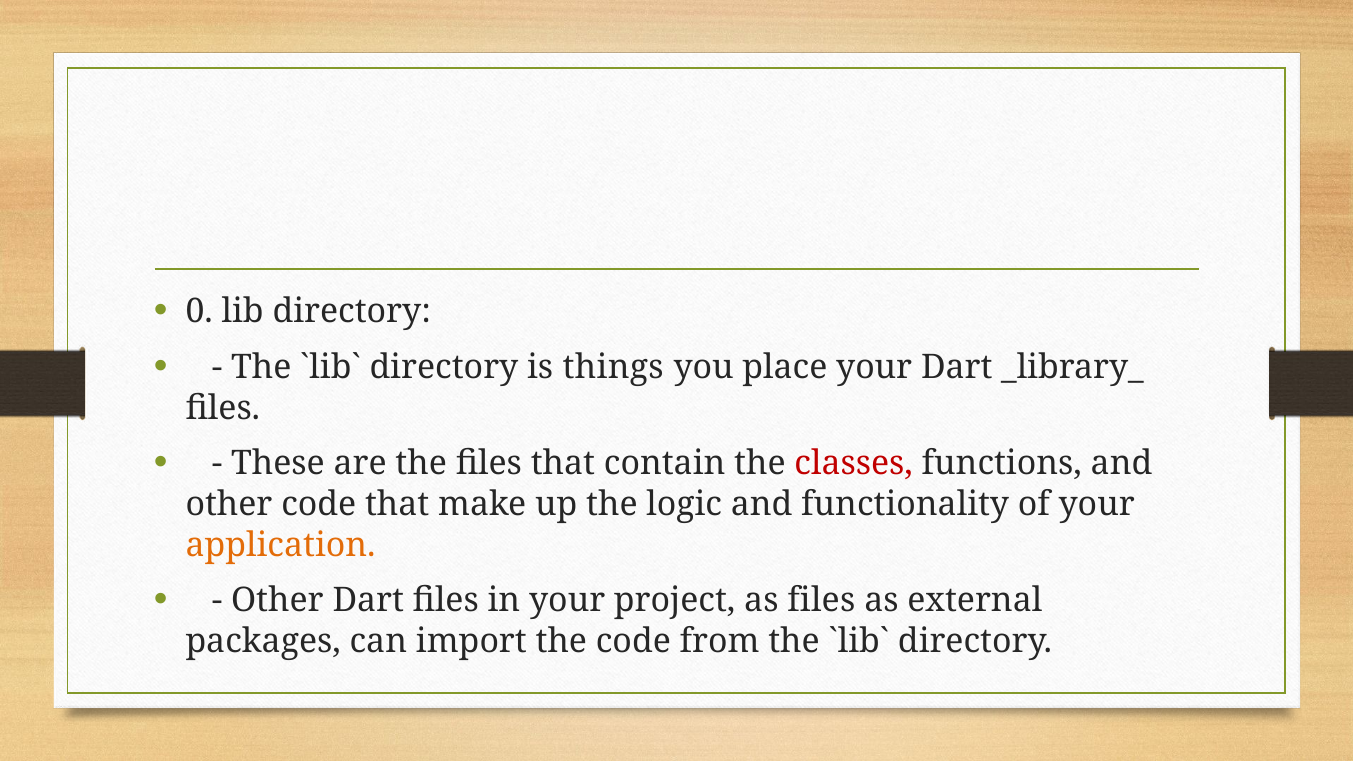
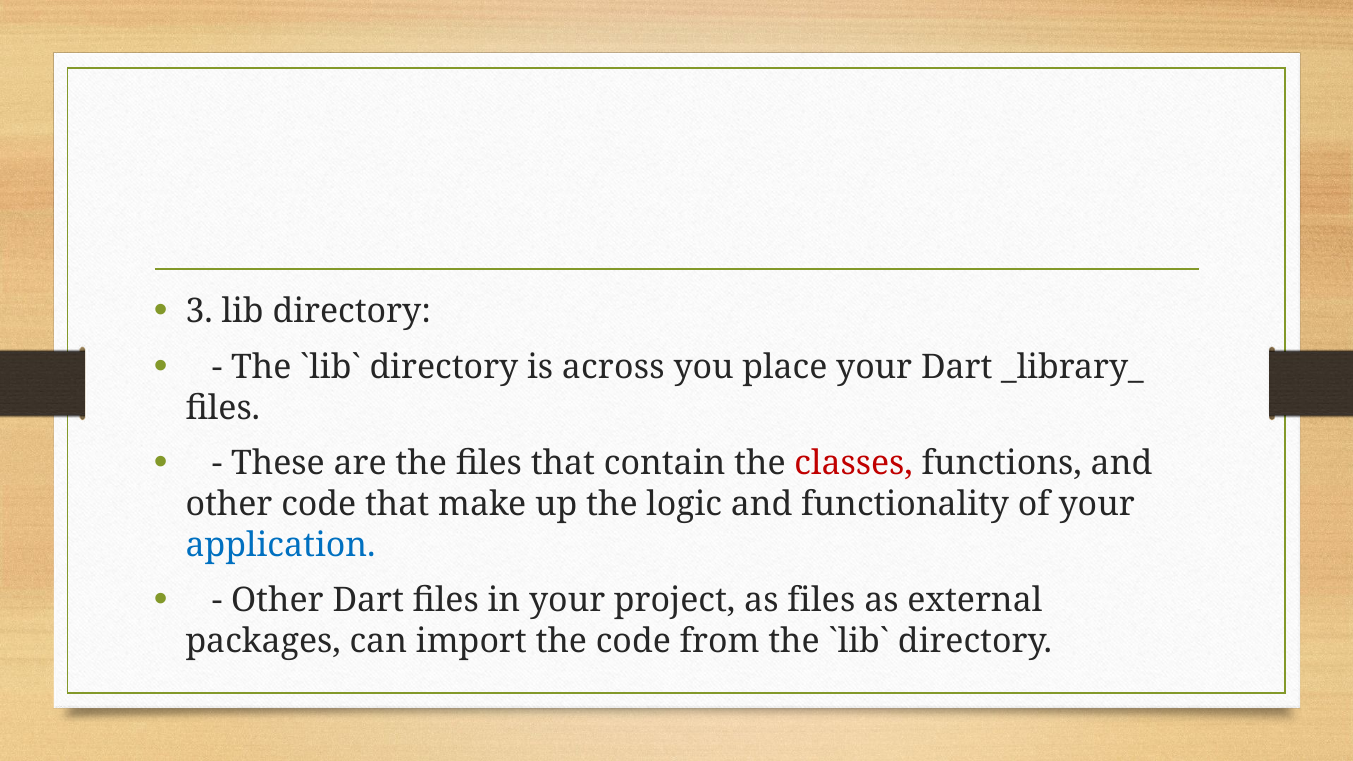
0: 0 -> 3 (199, 312)
things: things -> across (613, 367)
application colour: orange -> blue (281, 545)
